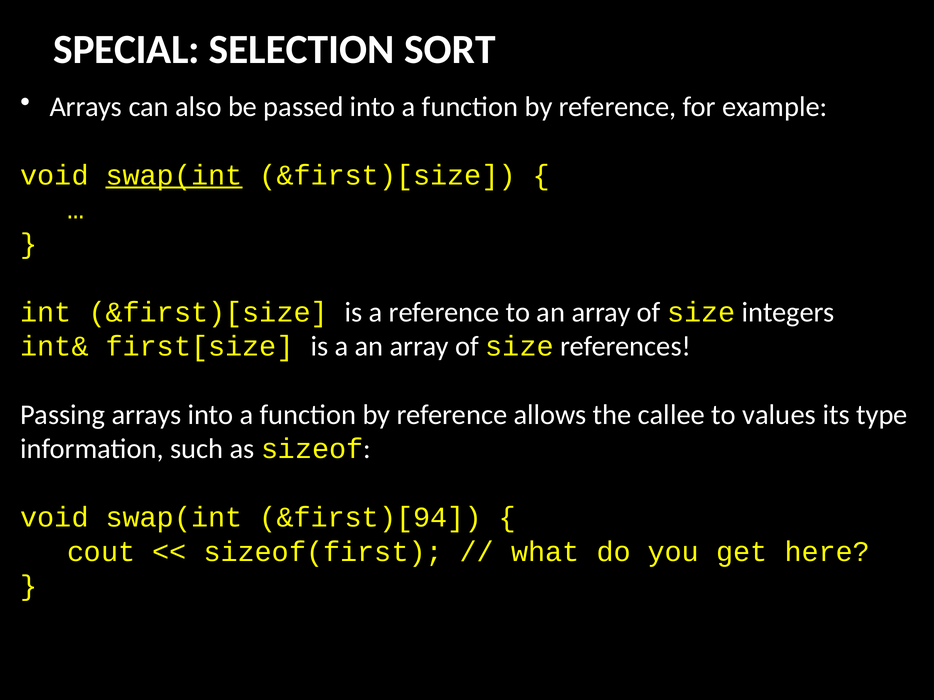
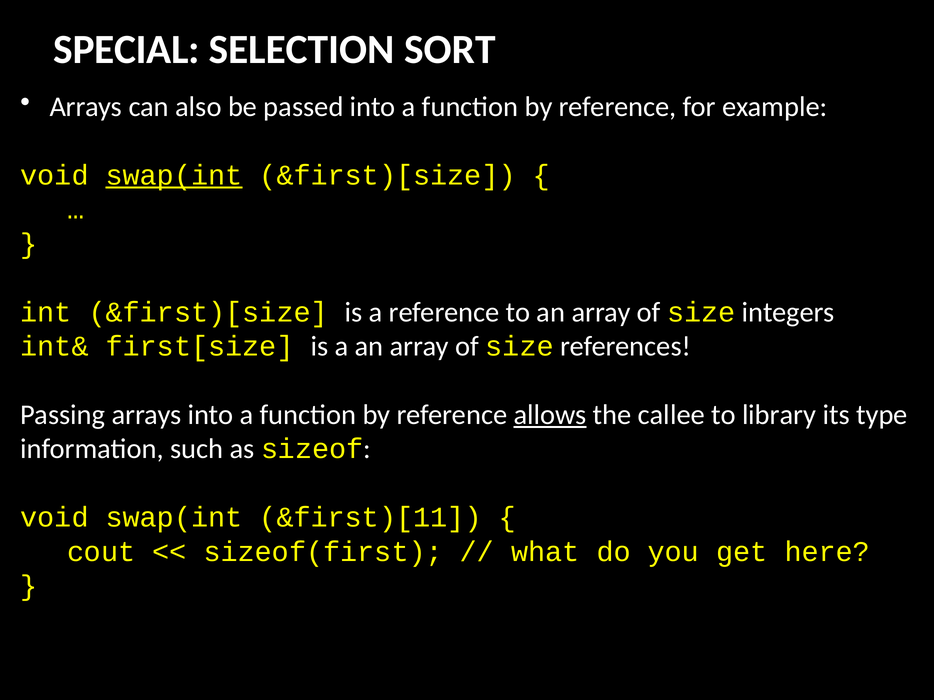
allows underline: none -> present (550, 415)
values: values -> library (779, 415)
&first)[94: &first)[94 -> &first)[11 (371, 518)
